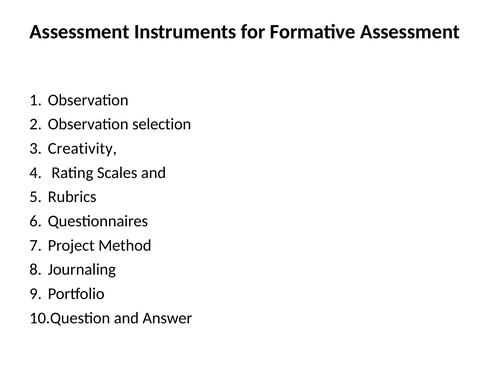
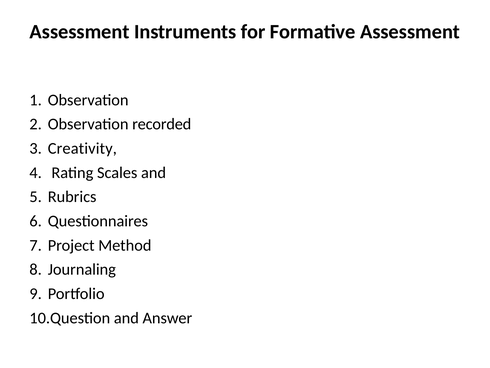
selection: selection -> recorded (162, 124)
